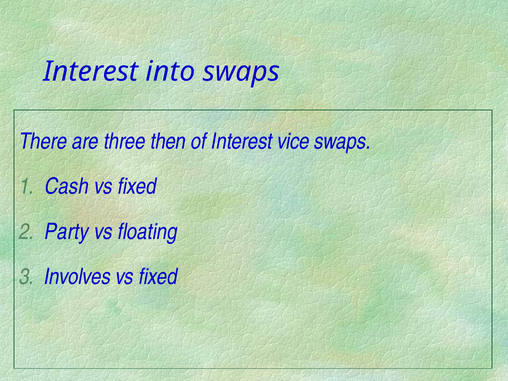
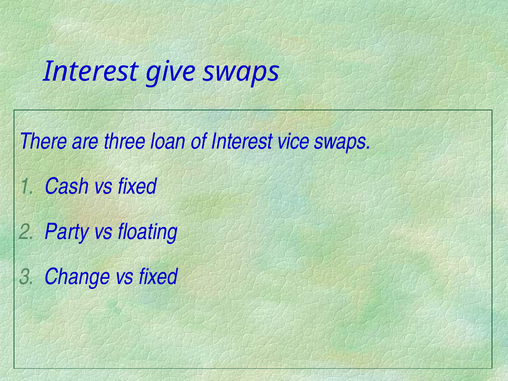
into: into -> give (171, 71)
then: then -> loan (168, 141)
Involves: Involves -> Change (77, 277)
